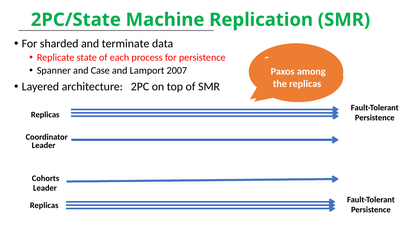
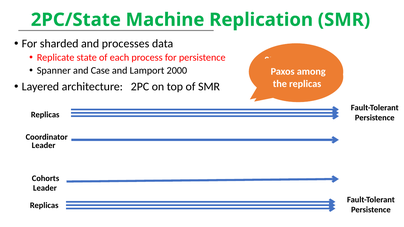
terminate: terminate -> processes (126, 44)
2007: 2007 -> 2000 (177, 71)
